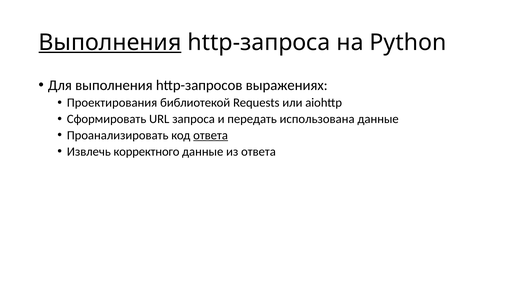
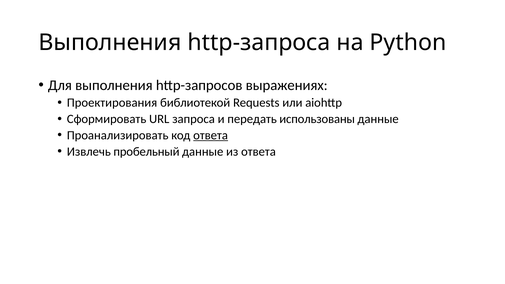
Выполнения underline: present -> none (110, 42)
использована: использована -> использованы (317, 119)
корректного: корректного -> пробельный (146, 152)
